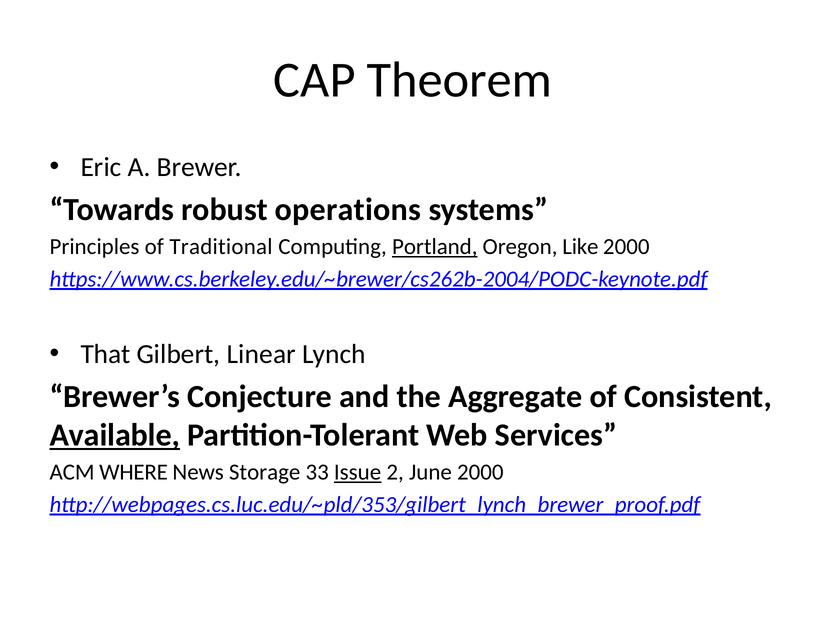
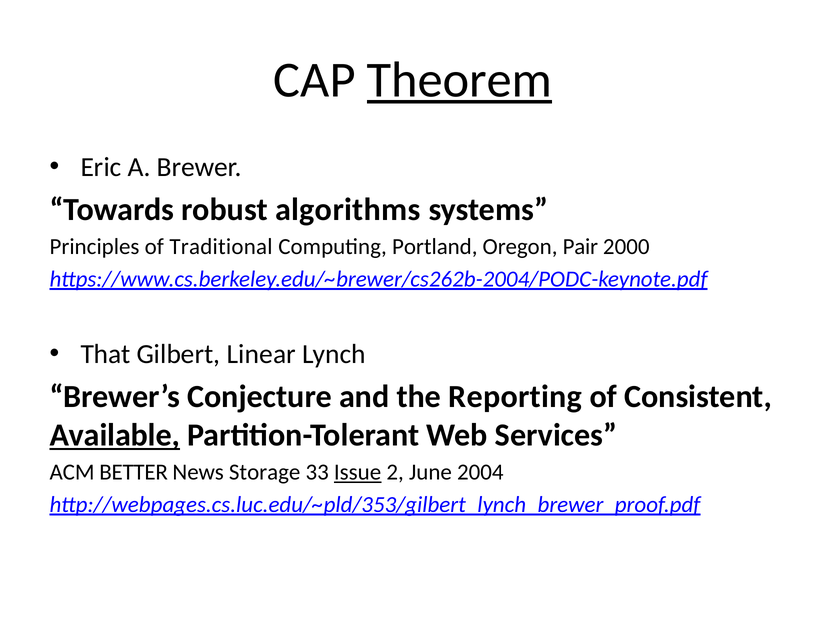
Theorem underline: none -> present (460, 80)
operations: operations -> algorithms (348, 210)
Portland underline: present -> none (435, 247)
Like: Like -> Pair (580, 247)
Aggregate: Aggregate -> Reporting (515, 396)
WHERE: WHERE -> BETTER (134, 472)
June 2000: 2000 -> 2004 (480, 472)
